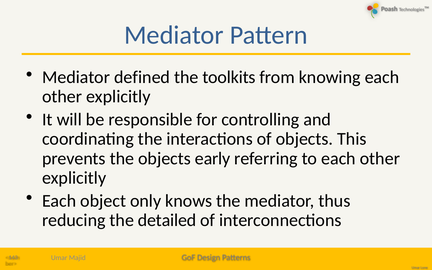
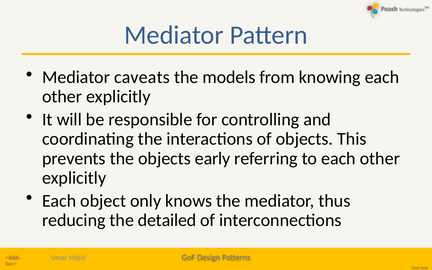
defined: defined -> caveats (142, 77)
toolkits: toolkits -> models (229, 77)
